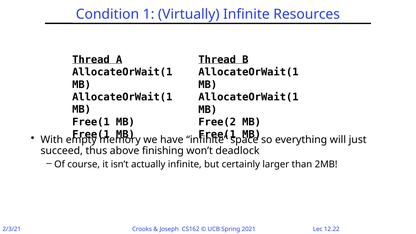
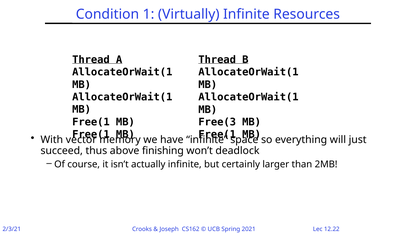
Free(2: Free(2 -> Free(3 (217, 122)
empty: empty -> vector (81, 140)
